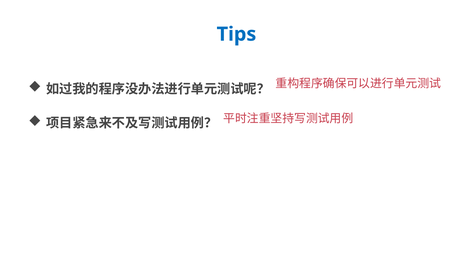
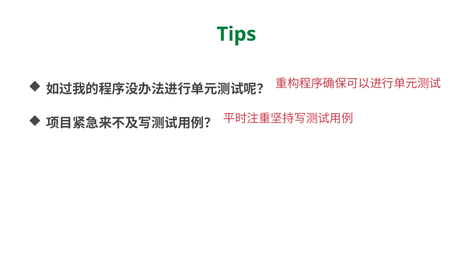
Tips colour: blue -> green (236, 34)
